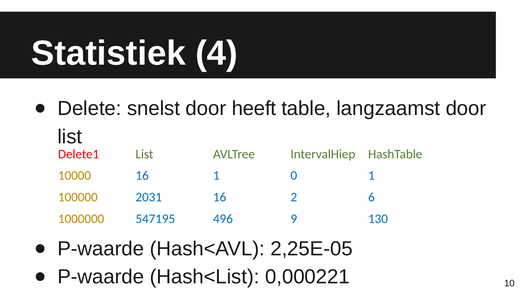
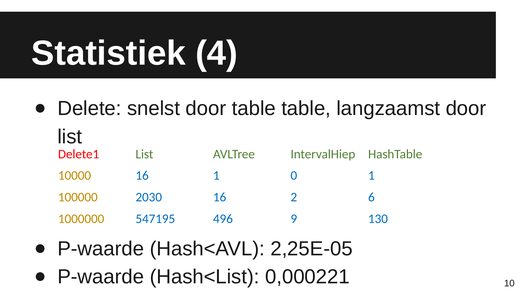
door heeft: heeft -> table (254, 108)
2031: 2031 -> 2030 (149, 197)
